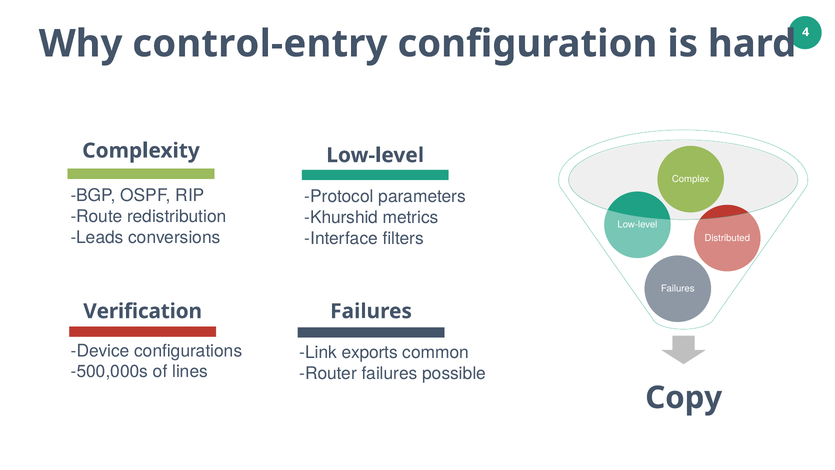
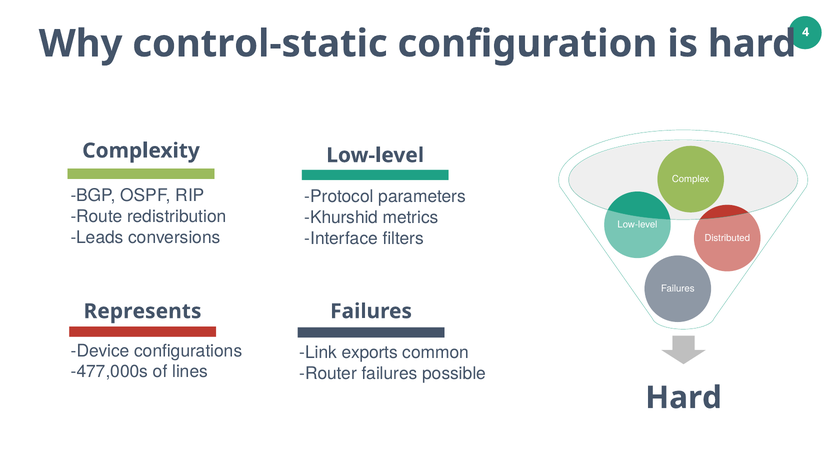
control-entry: control-entry -> control-static (260, 44)
Verification: Verification -> Represents (142, 311)
-500,000s: -500,000s -> -477,000s (109, 372)
Copy: Copy -> Hard (684, 398)
